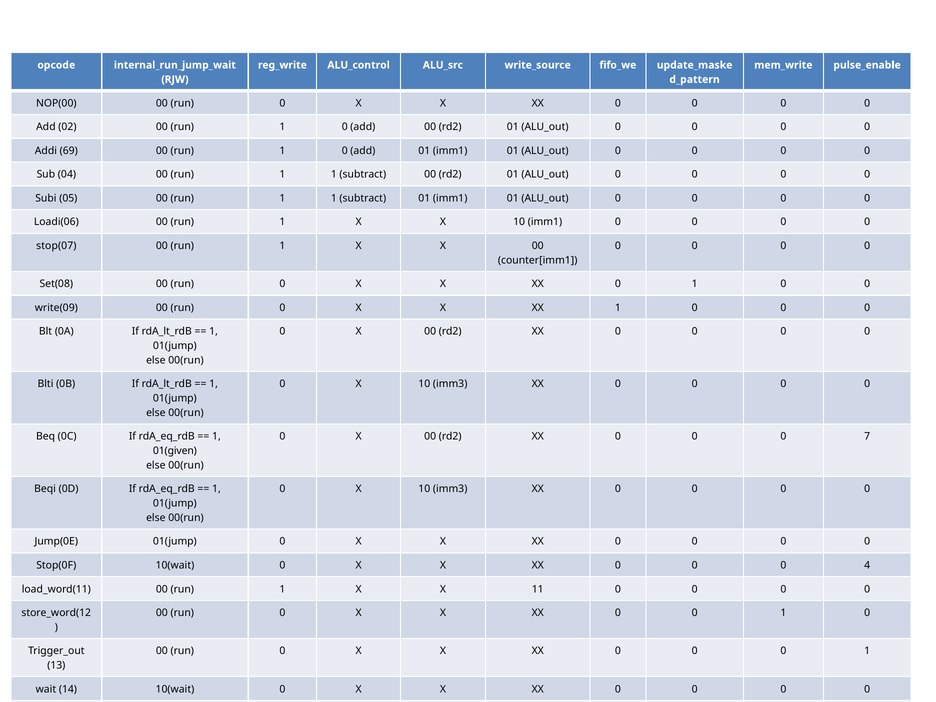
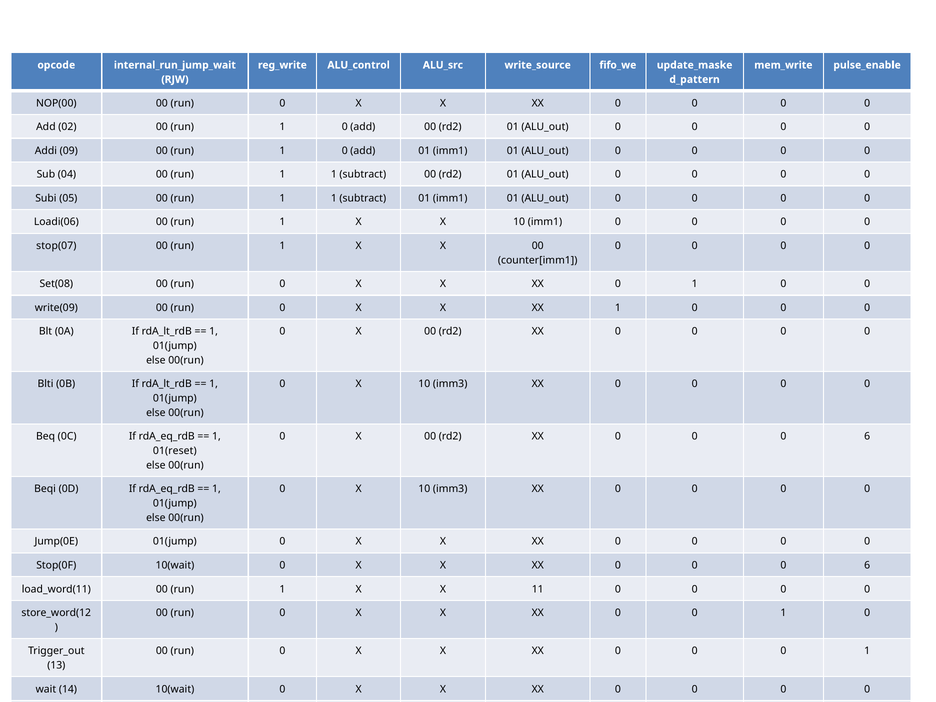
69: 69 -> 09 (69, 151)
7: 7 -> 6 (867, 437)
01(given: 01(given -> 01(reset (175, 451)
4: 4 -> 6 (867, 565)
